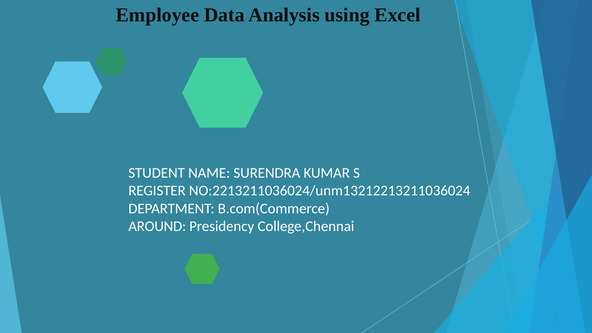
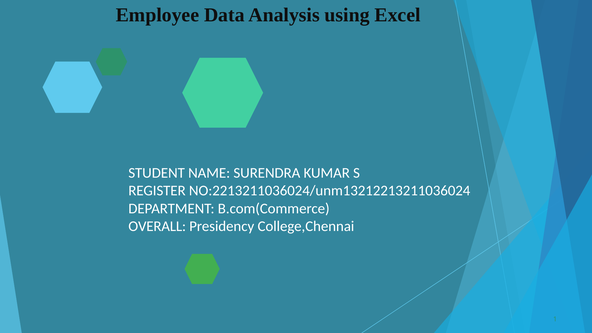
AROUND: AROUND -> OVERALL (157, 226)
